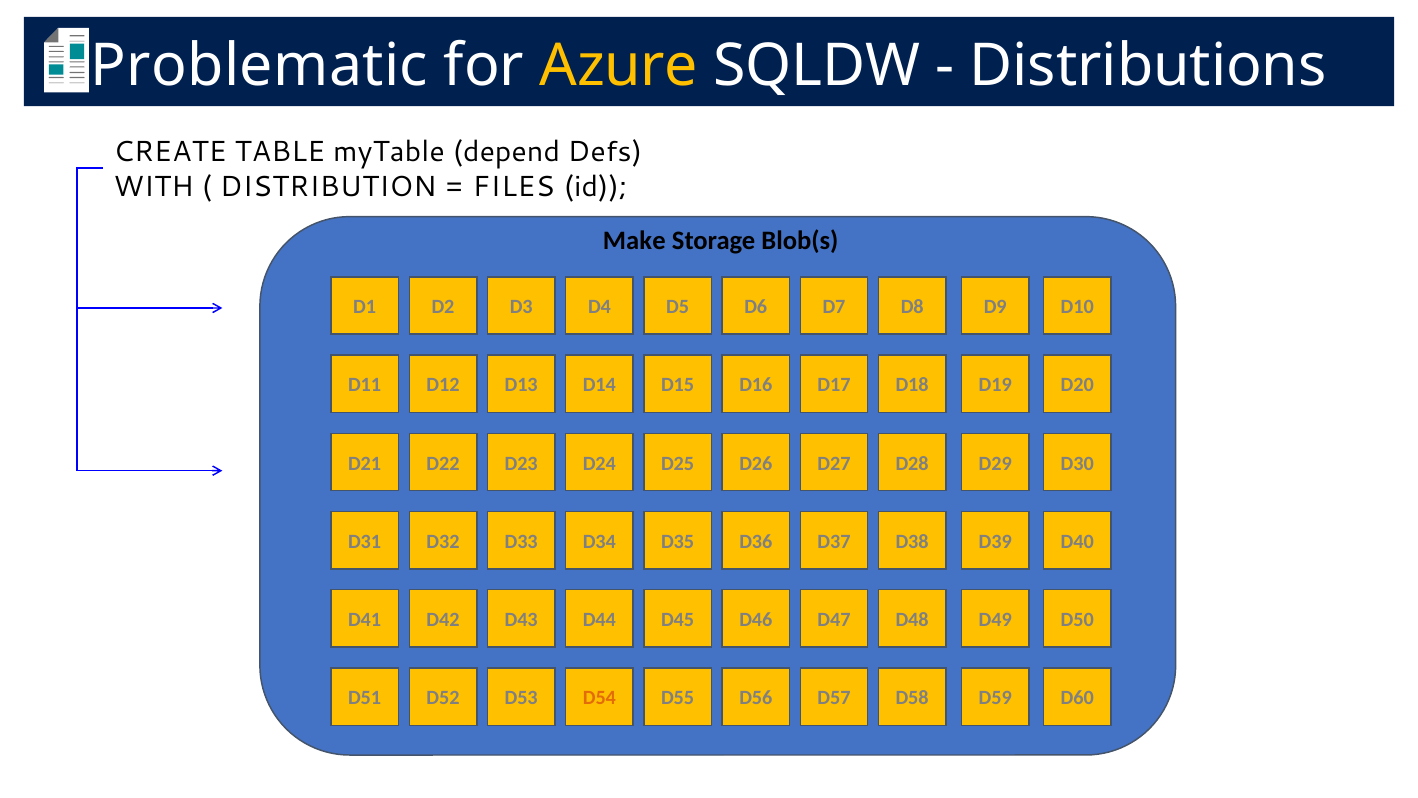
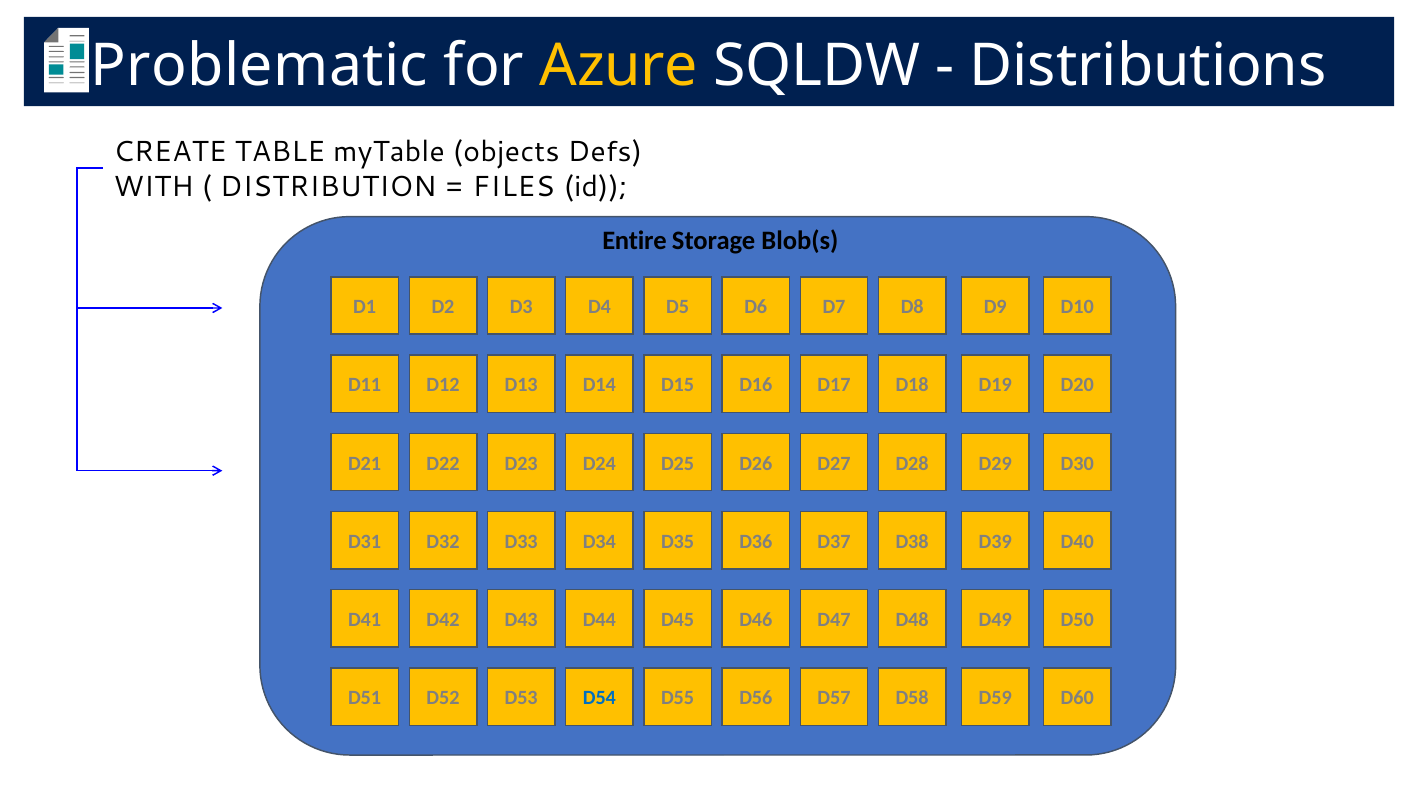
depend: depend -> objects (506, 152)
Make: Make -> Entire (634, 240)
D54 colour: orange -> blue (599, 698)
